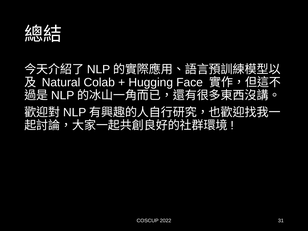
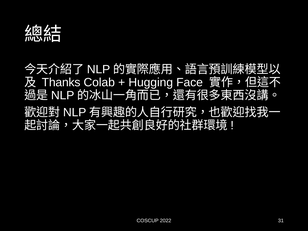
Natural: Natural -> Thanks (61, 82)
